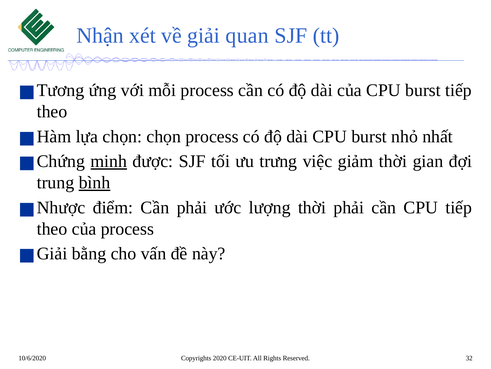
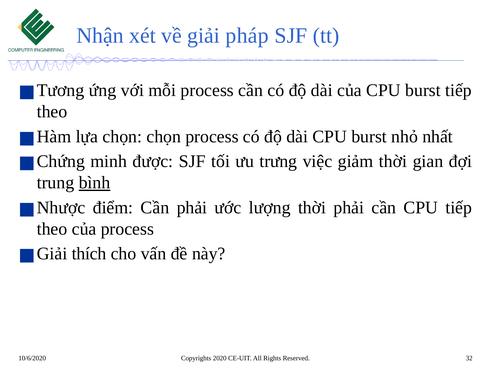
quan: quan -> pháp (247, 36)
minh underline: present -> none (109, 161)
bằng: bằng -> thích (89, 253)
